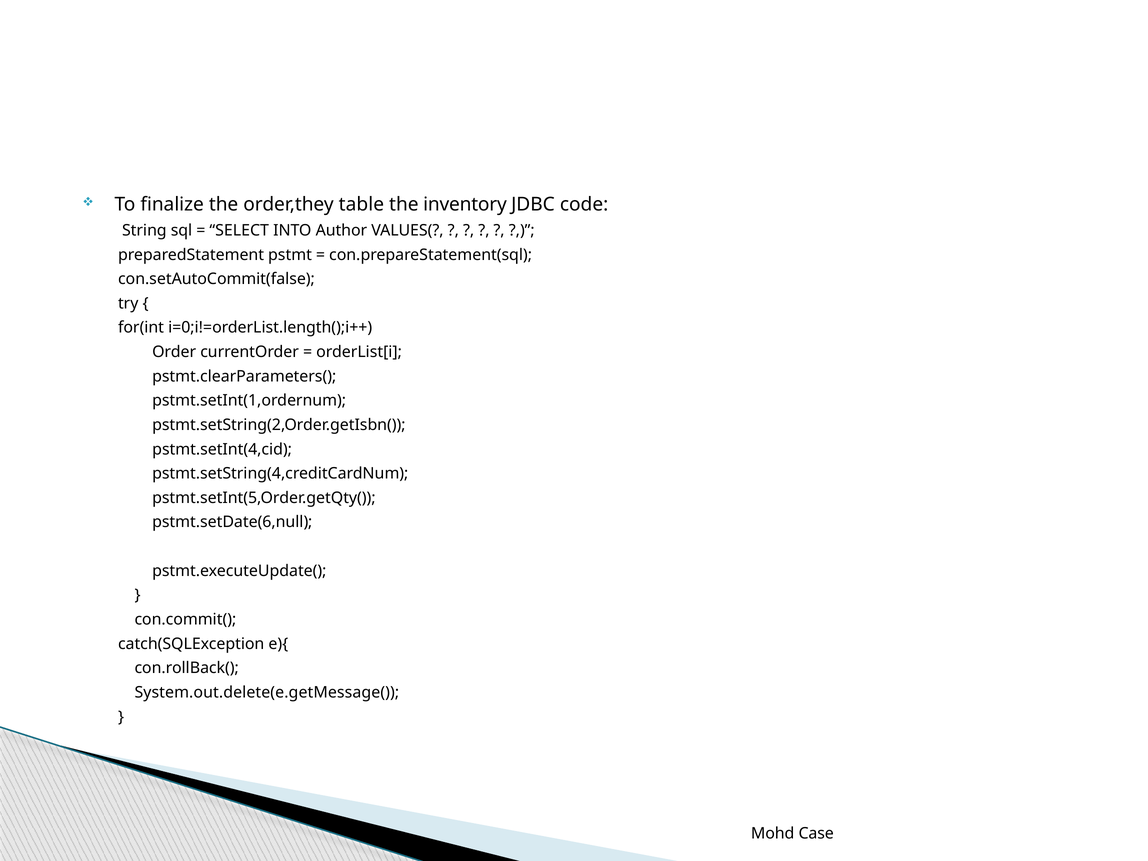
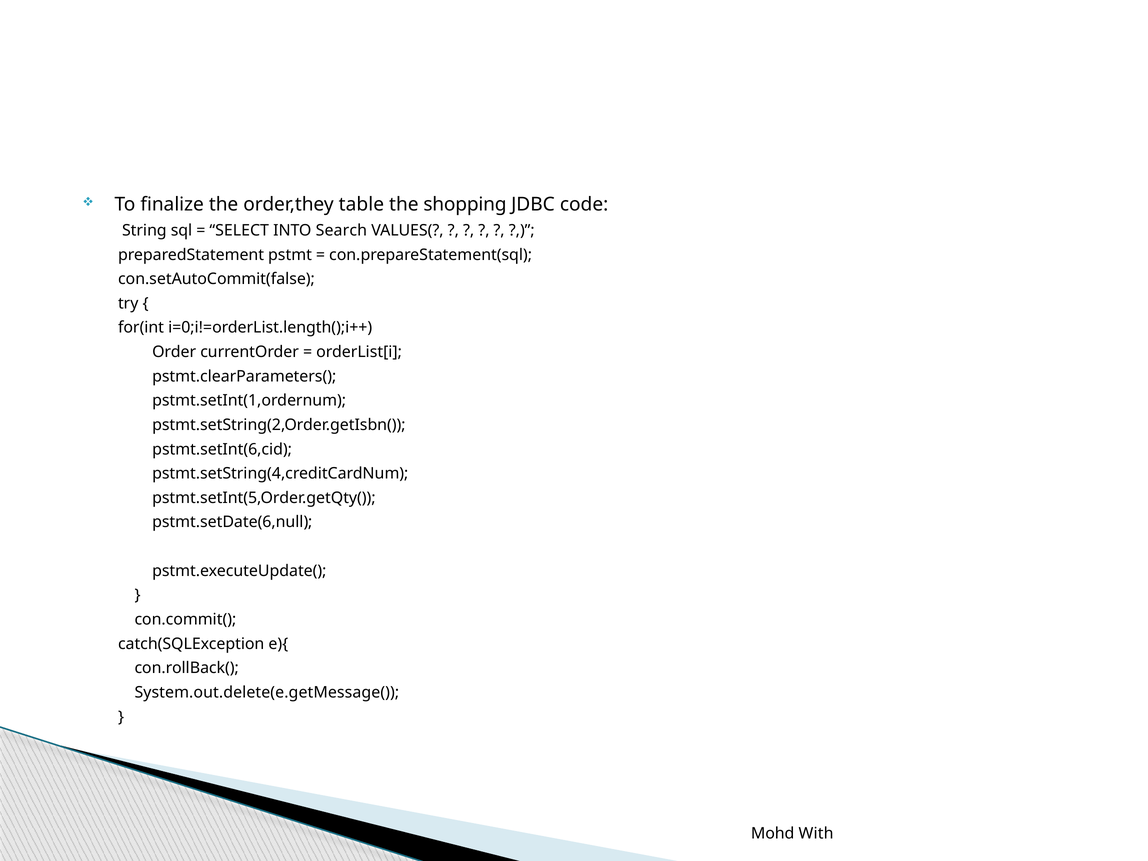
inventory: inventory -> shopping (465, 204)
Author: Author -> Search (341, 230)
pstmt.setInt(4,cid: pstmt.setInt(4,cid -> pstmt.setInt(6,cid (222, 449)
Case: Case -> With (816, 834)
